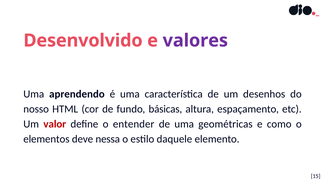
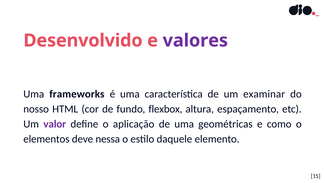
aprendendo: aprendendo -> frameworks (77, 94)
desenhos: desenhos -> examinar (264, 94)
básicas: básicas -> flexbox (165, 109)
valor colour: red -> purple (55, 124)
entender: entender -> aplicação (134, 124)
